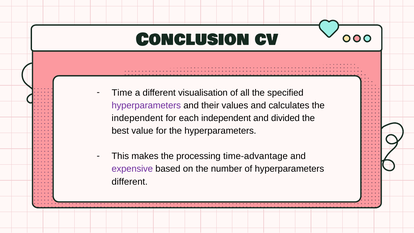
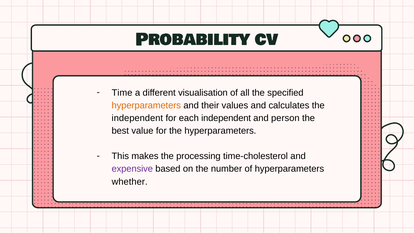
Conclusion: Conclusion -> Probability (193, 40)
hyperparameters colour: purple -> orange (146, 105)
divided: divided -> person (285, 118)
time-advantage: time-advantage -> time-cholesterol (256, 156)
different: different -> whether (130, 182)
